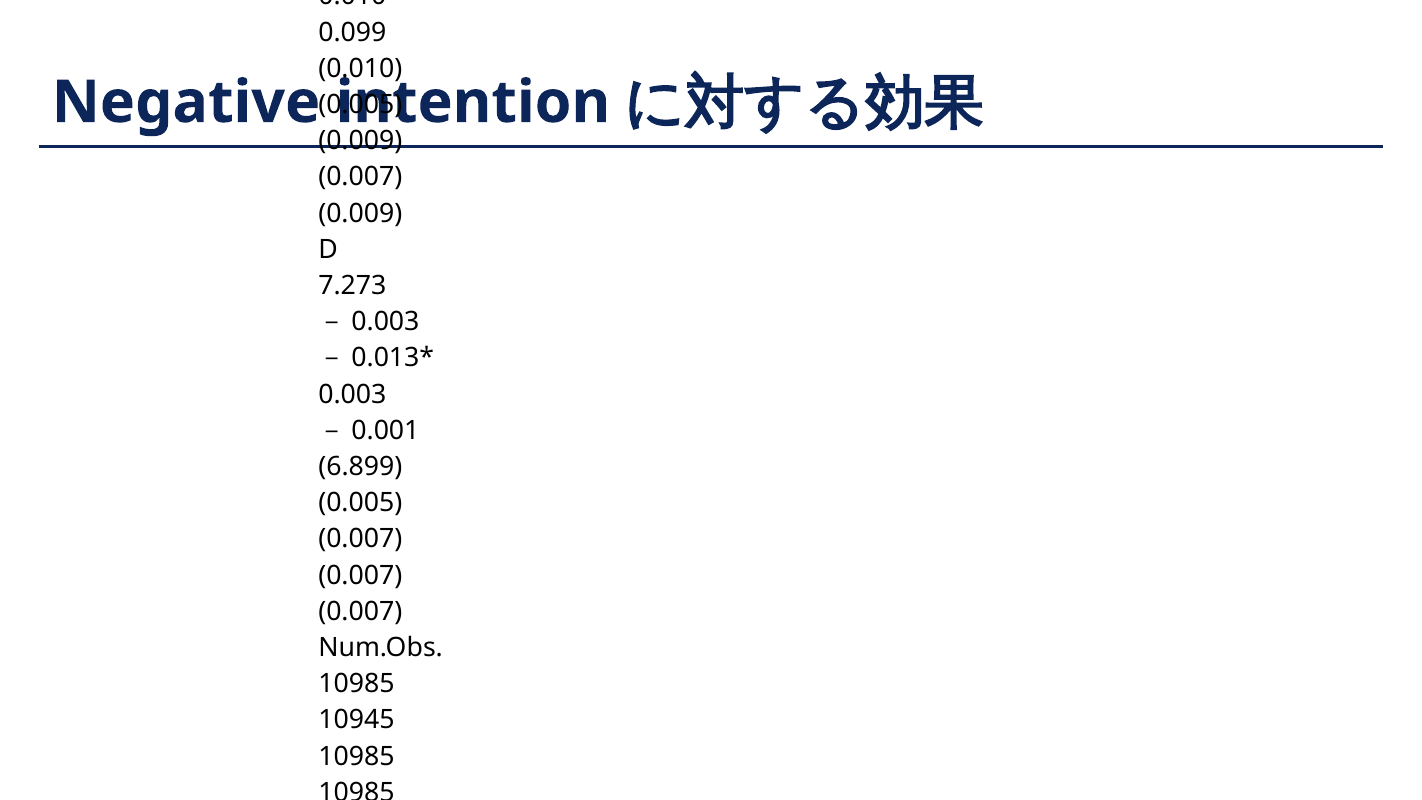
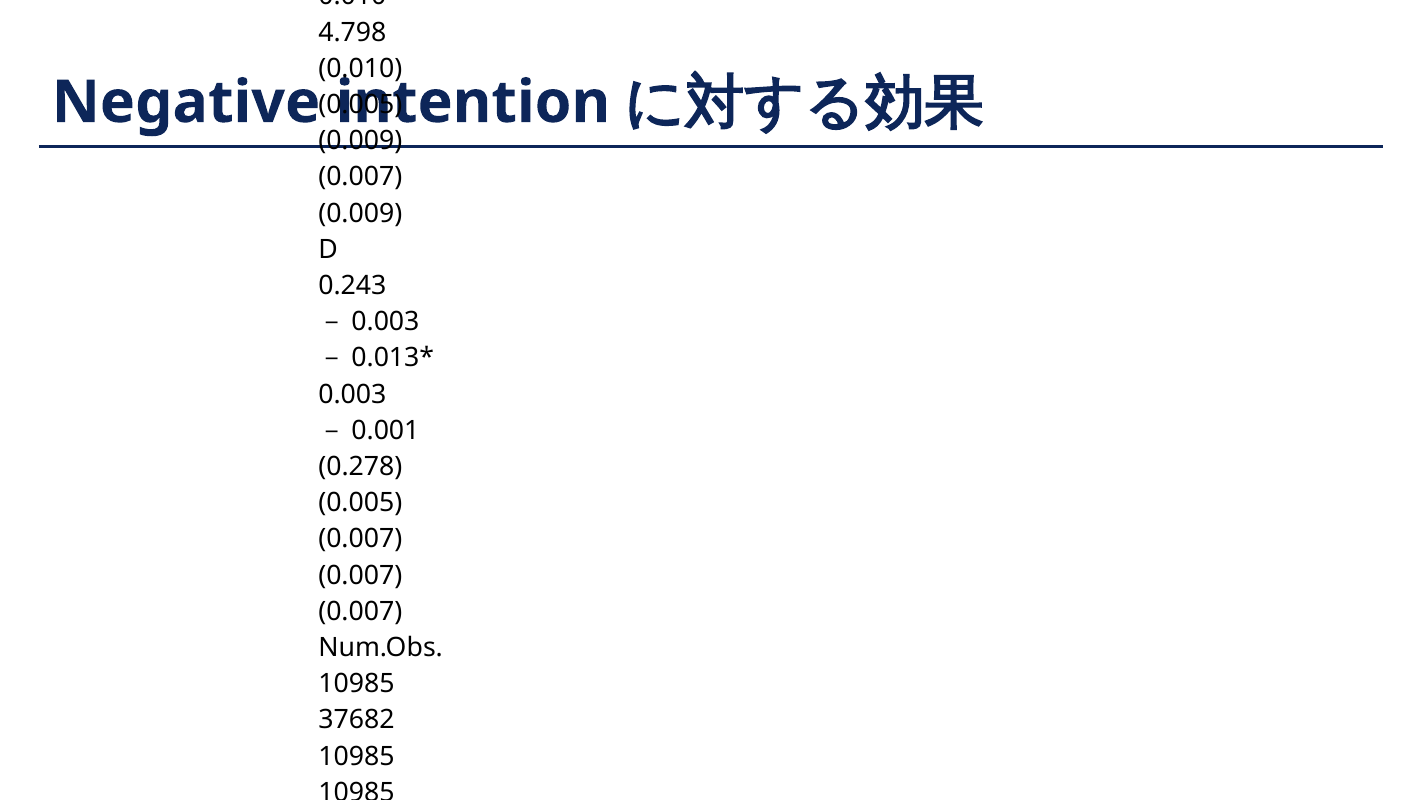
0.099: 0.099 -> 4.798 (352, 32)
7.273: 7.273 -> 0.243 (352, 286)
6.899: 6.899 -> 0.278 (360, 467)
10945: 10945 -> 37682 (356, 720)
